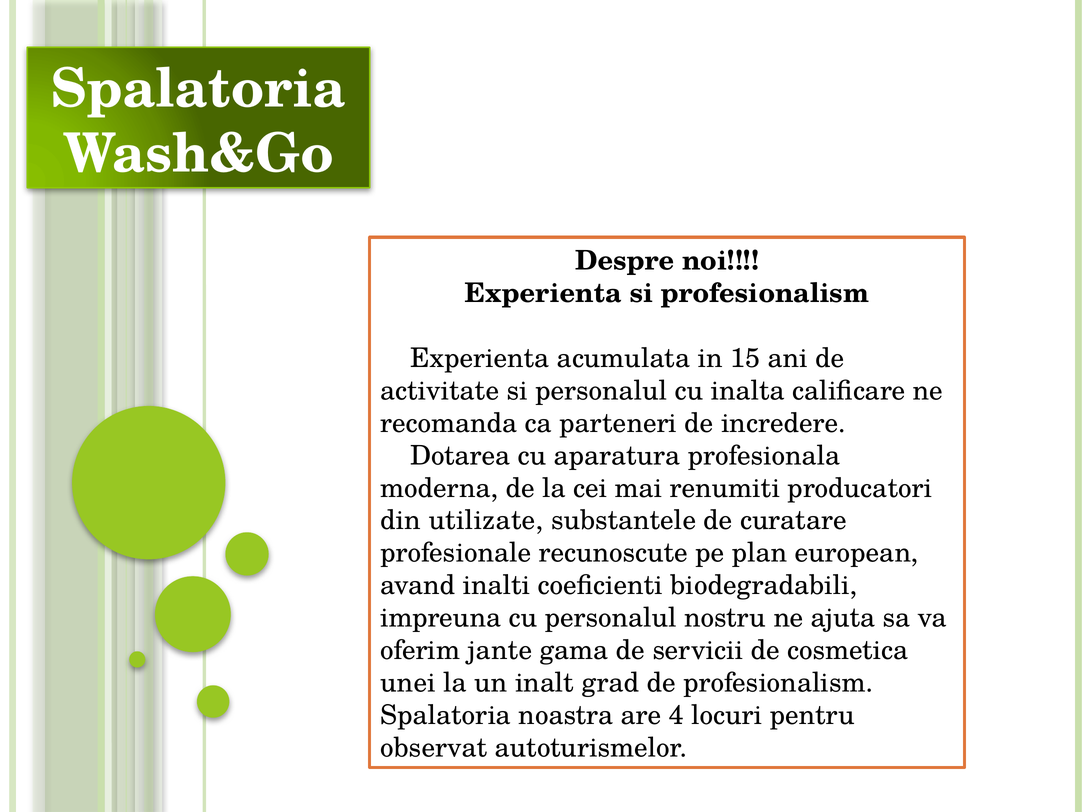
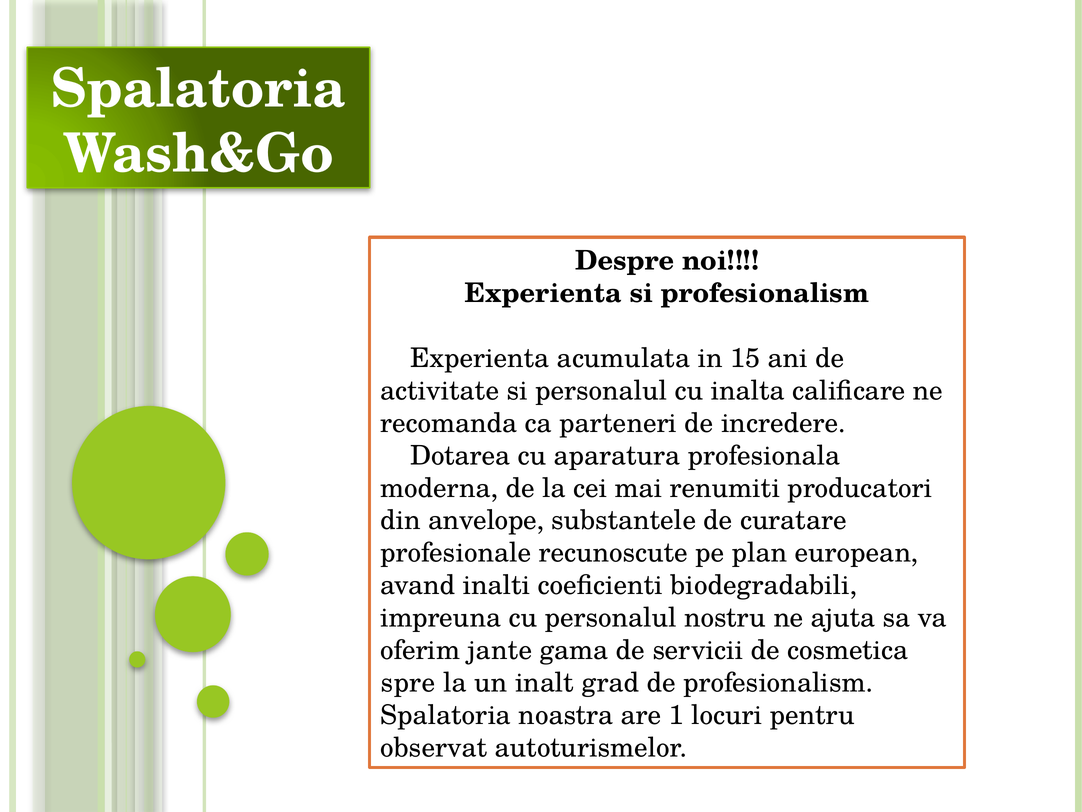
utilizate: utilizate -> anvelope (486, 520)
unei: unei -> spre (408, 683)
4: 4 -> 1 (676, 715)
